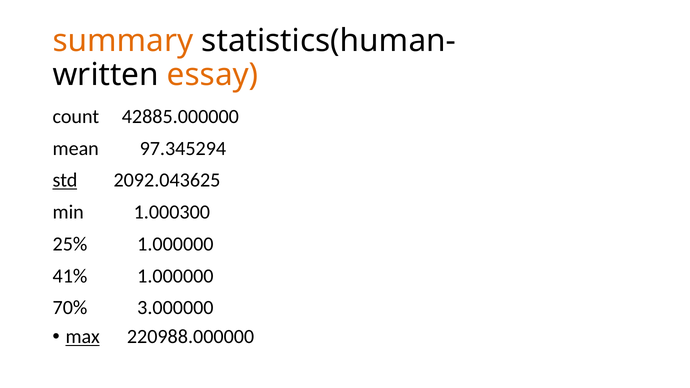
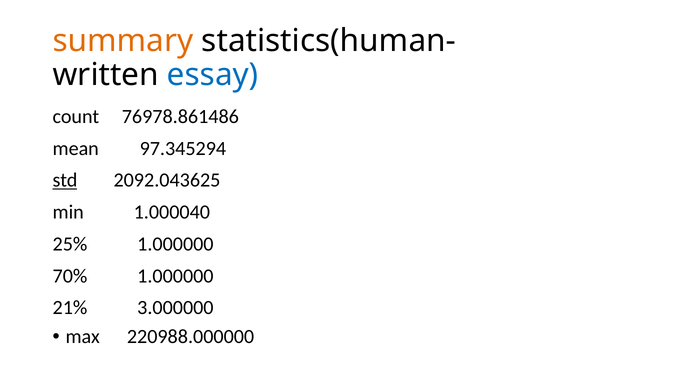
essay colour: orange -> blue (213, 75)
42885.000000: 42885.000000 -> 76978.861486 (180, 117)
1.000300: 1.000300 -> 1.000040 (172, 212)
41%: 41% -> 70% (70, 276)
70%: 70% -> 21% (70, 308)
max underline: present -> none (83, 337)
